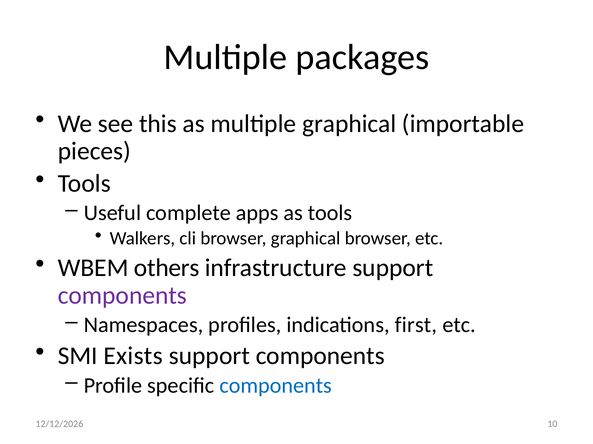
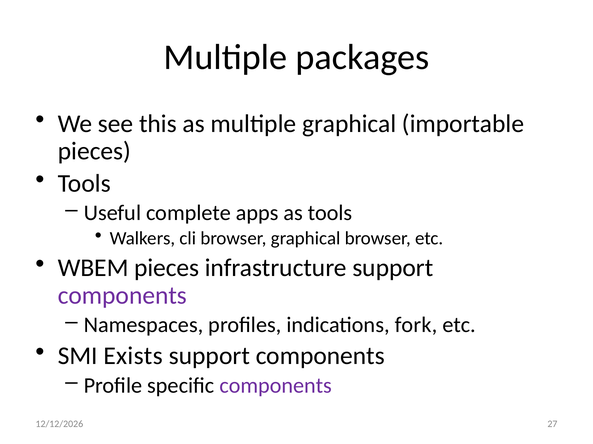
WBEM others: others -> pieces (167, 268)
first: first -> fork (416, 325)
components colour: blue -> purple (276, 386)
10: 10 -> 27 (552, 425)
